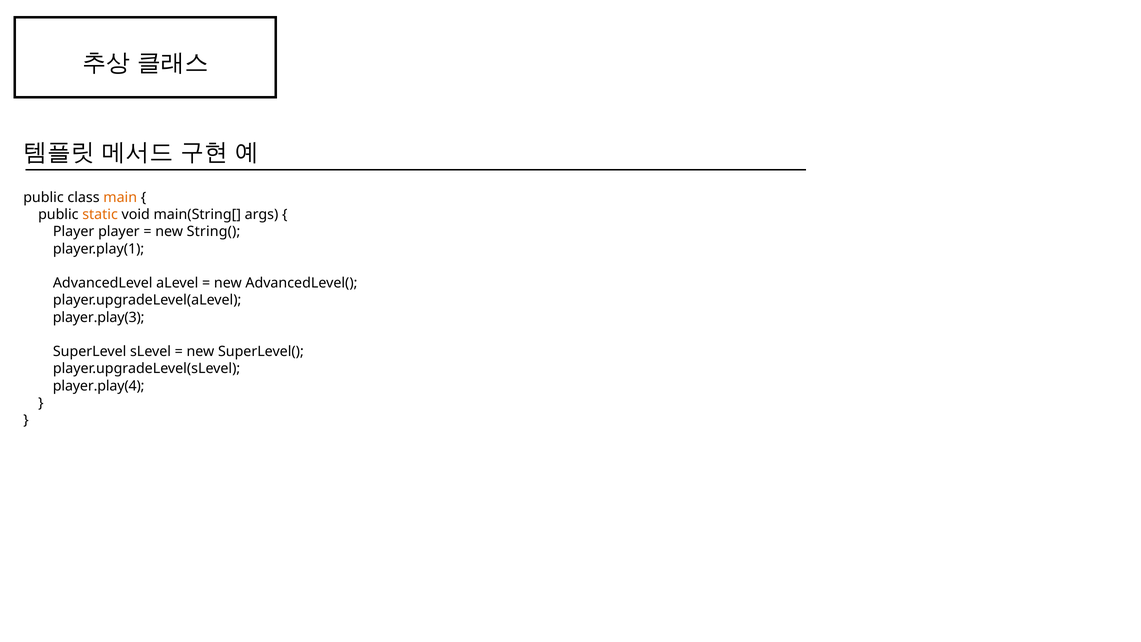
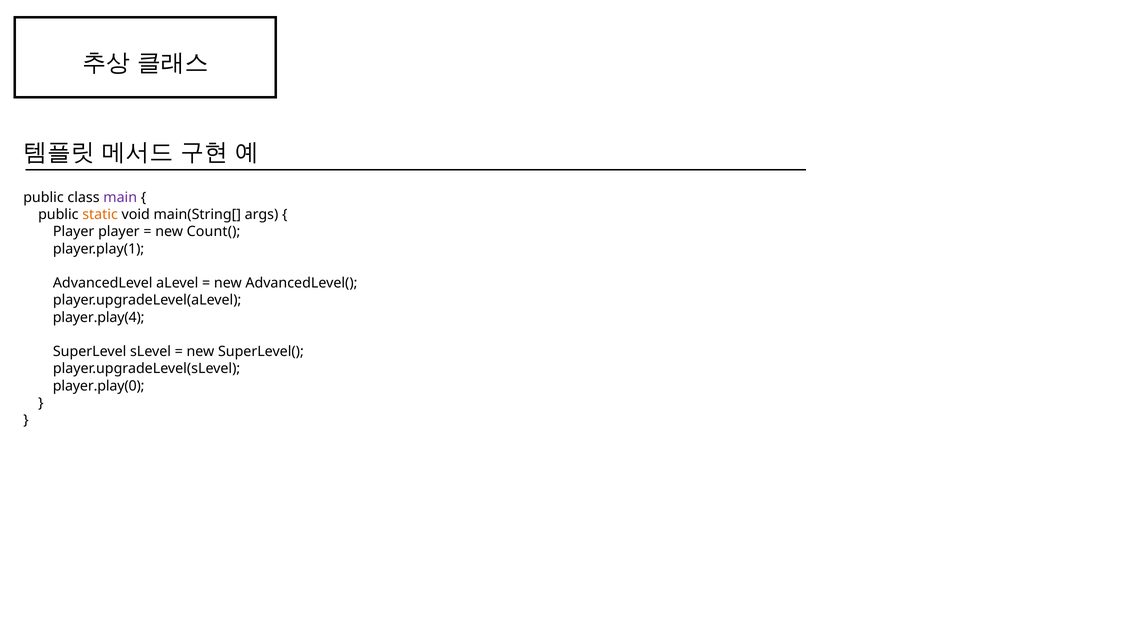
main colour: orange -> purple (120, 197)
String(: String( -> Count( (214, 232)
player.play(3: player.play(3 -> player.play(4 (99, 317)
player.play(4: player.play(4 -> player.play(0 (99, 386)
